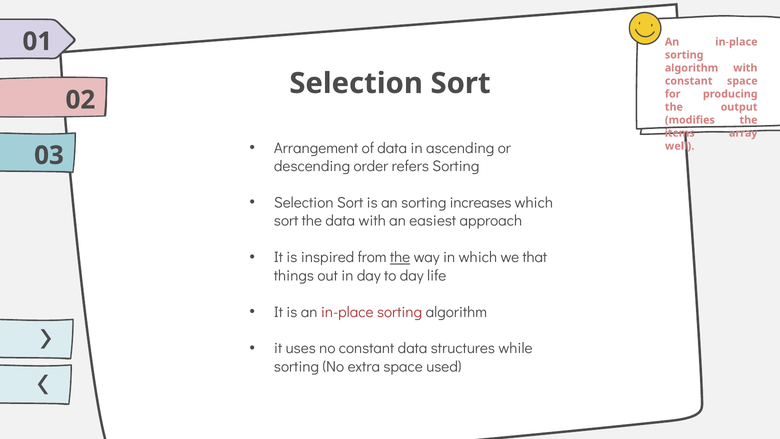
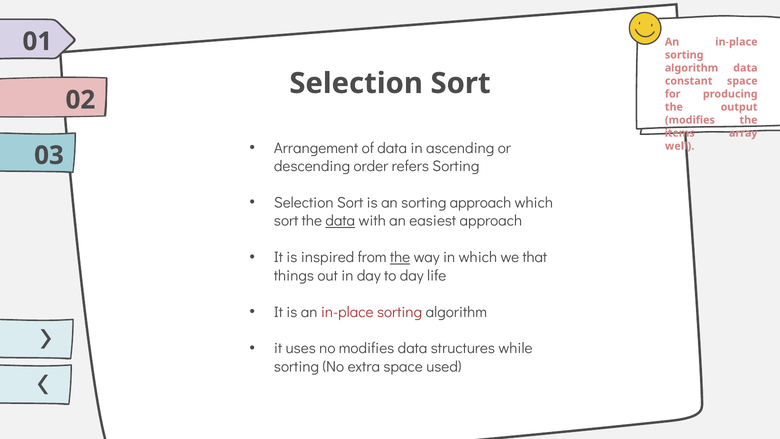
algorithm with: with -> data (745, 68)
sorting increases: increases -> approach (481, 203)
data underline: none -> present (340, 221)
no constant: constant -> modifies (367, 348)
